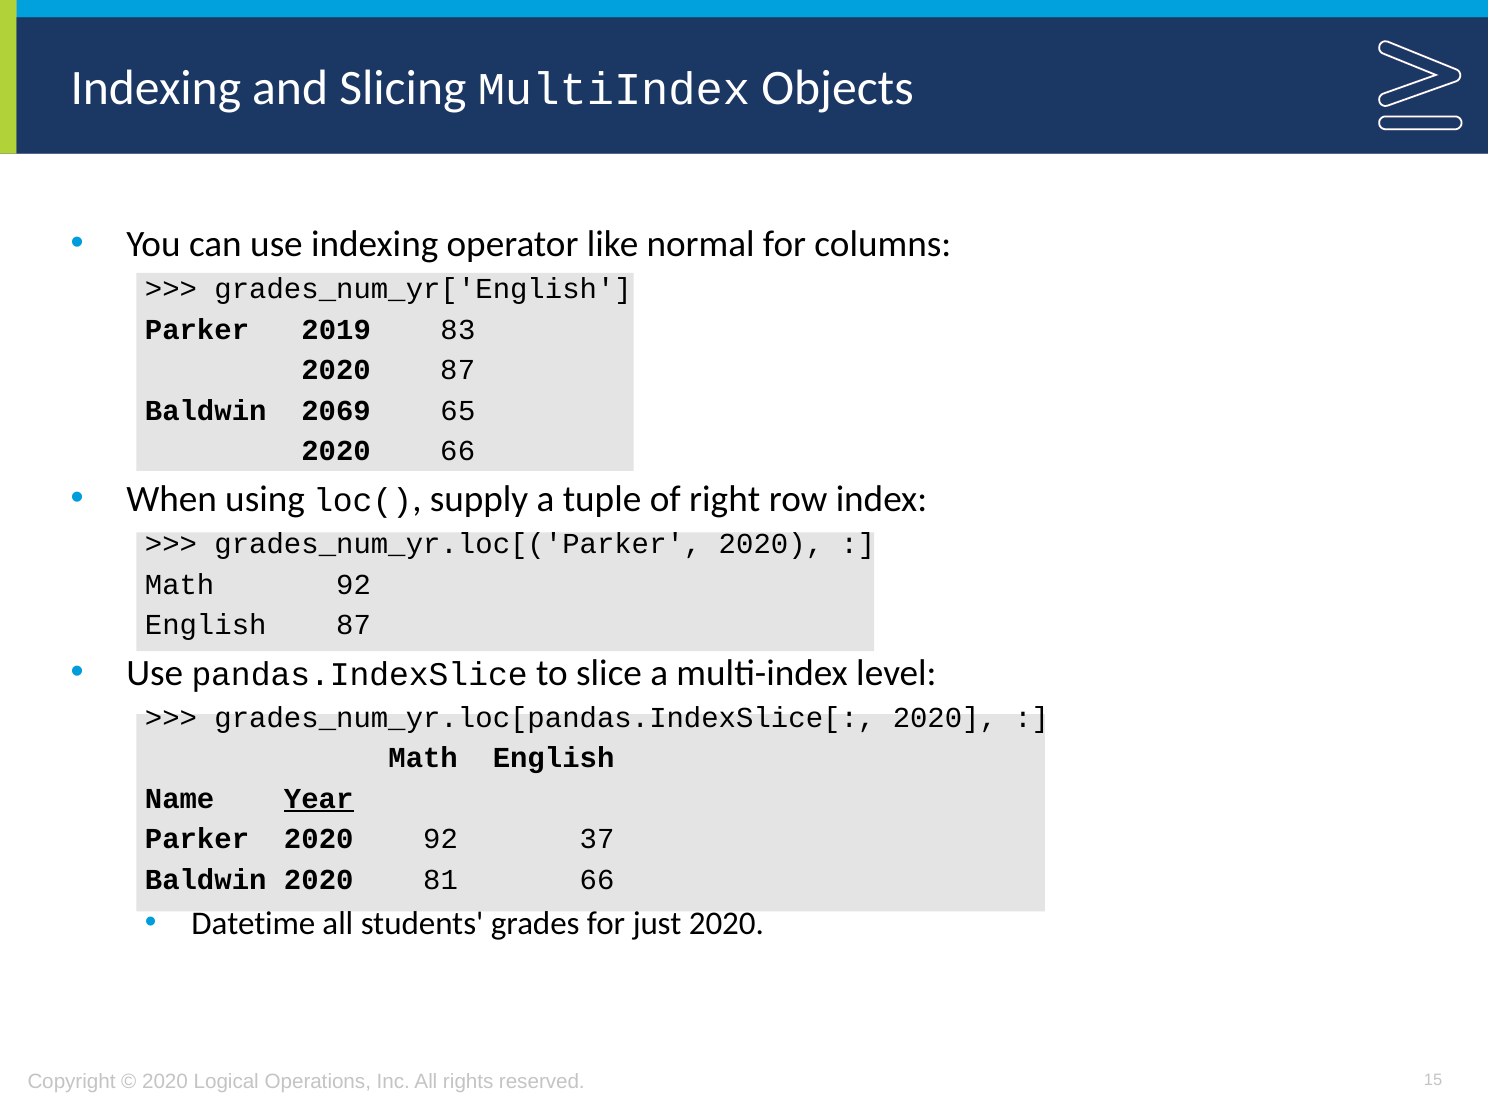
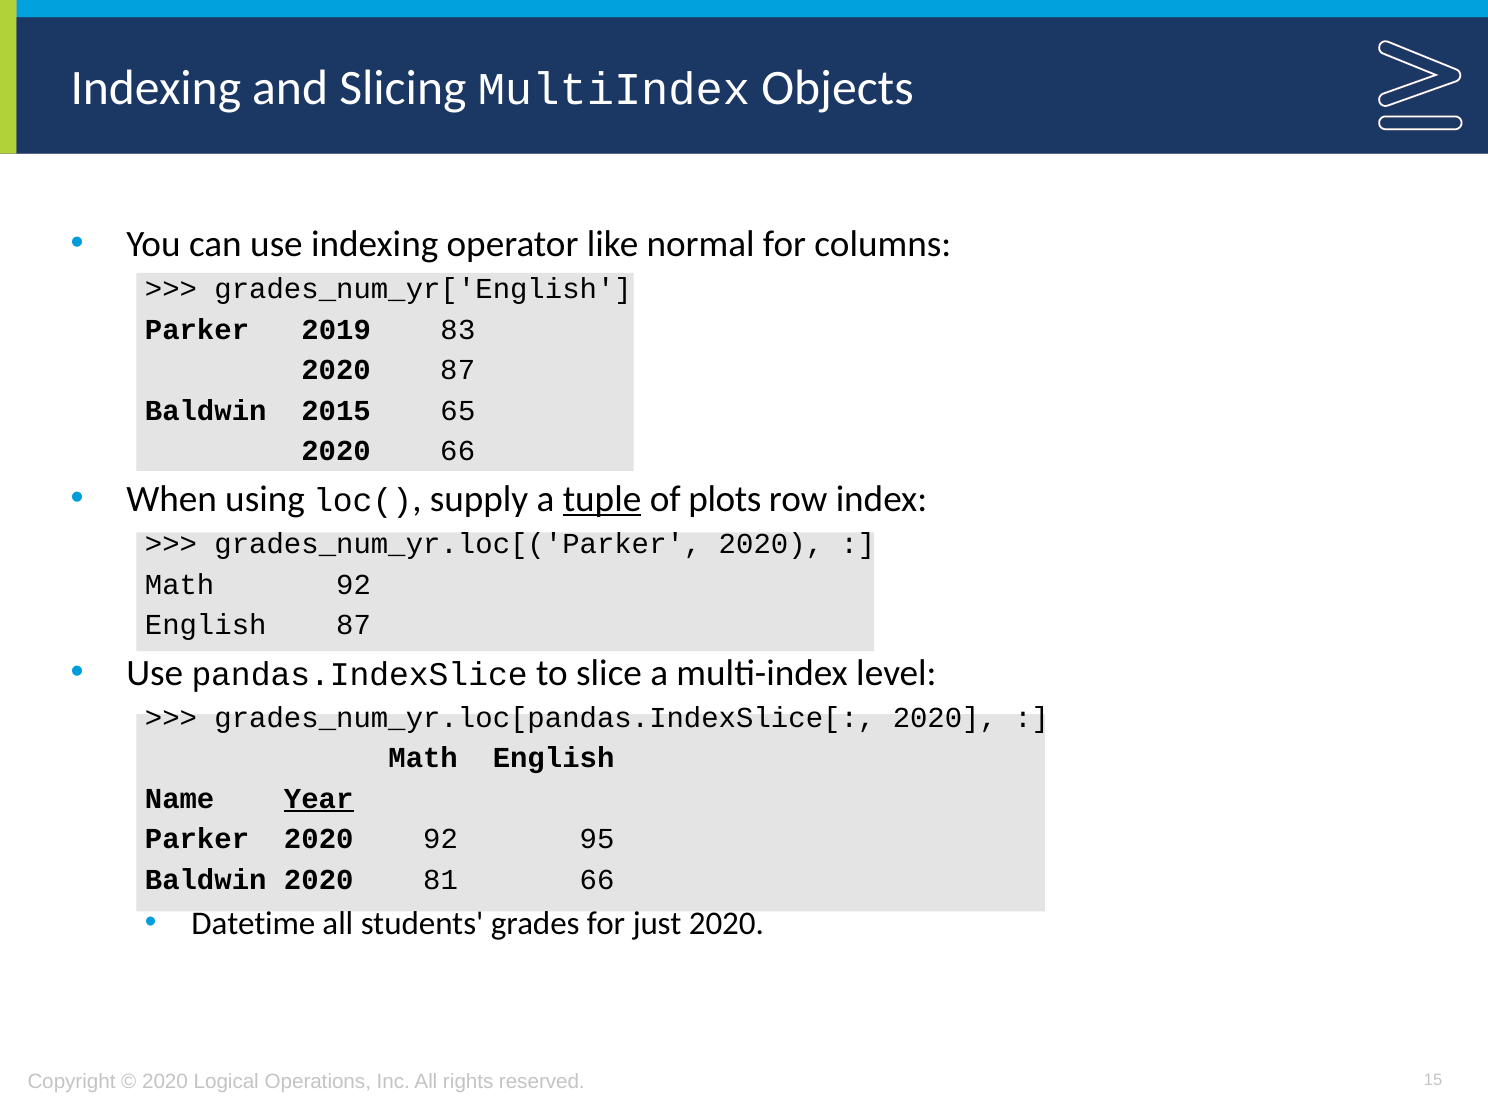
2069: 2069 -> 2015 (336, 411)
tuple underline: none -> present (602, 499)
right: right -> plots (725, 499)
37: 37 -> 95 (597, 839)
